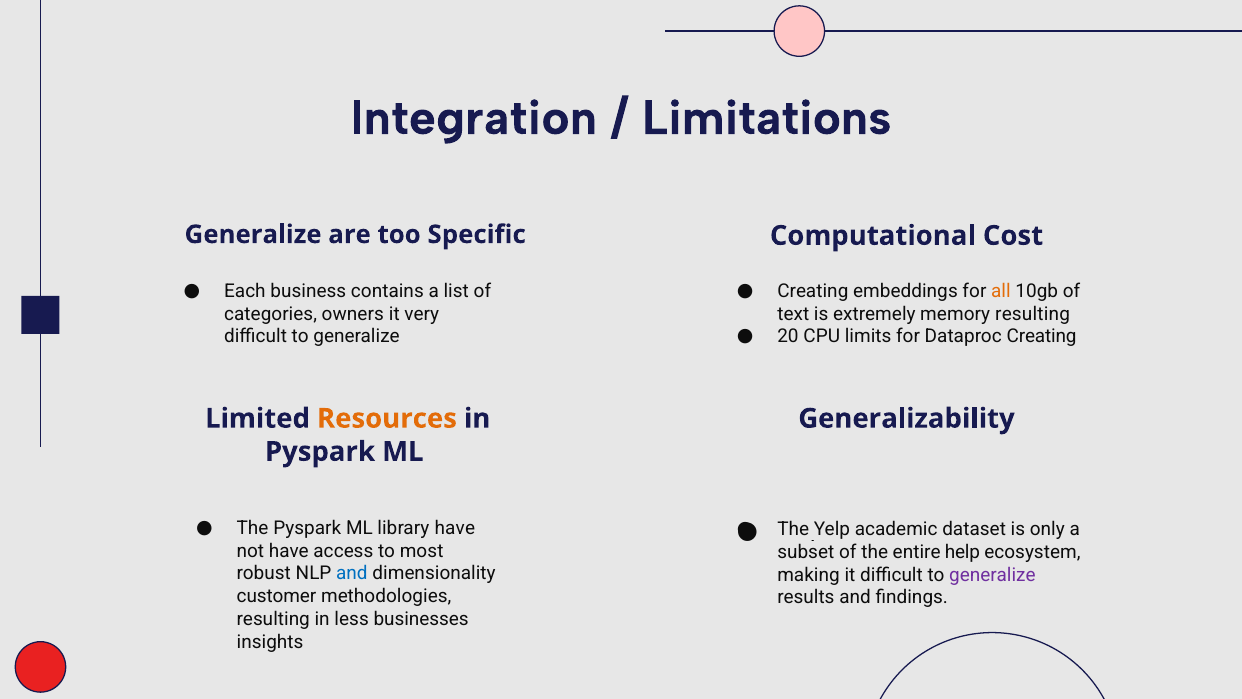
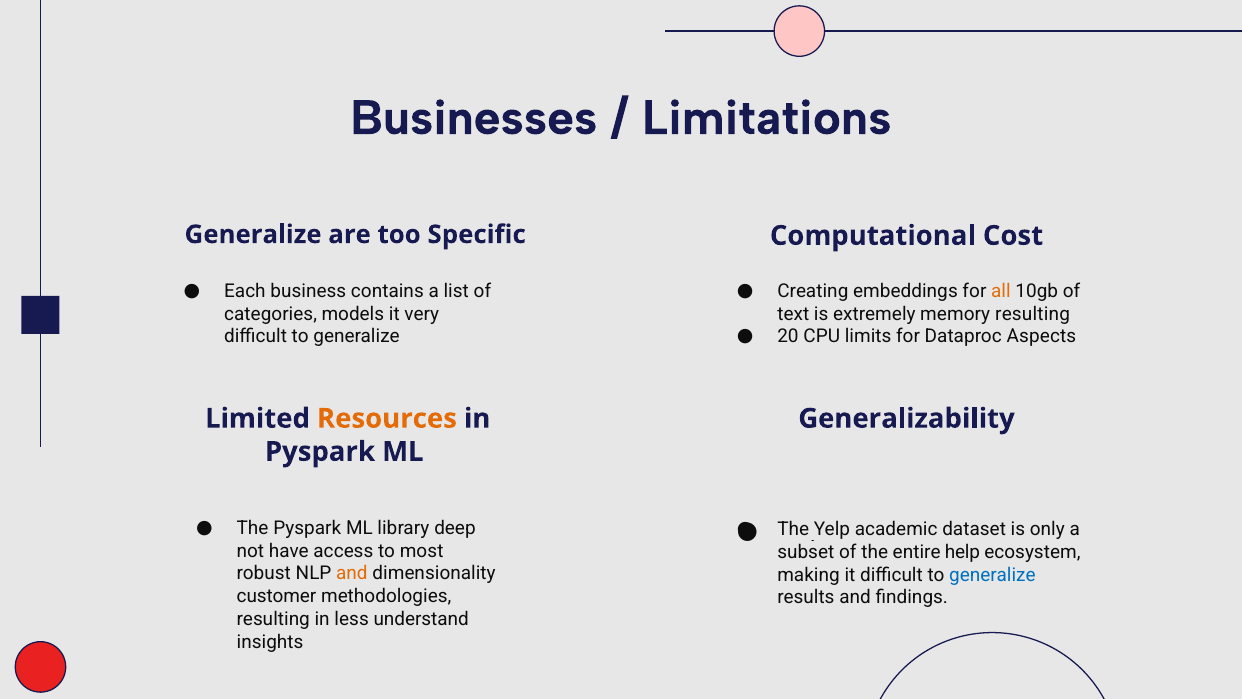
Integration: Integration -> Businesses (474, 118)
owners: owners -> models (353, 314)
Dataproc Creating: Creating -> Aspects (1041, 336)
library have: have -> deep (455, 528)
and colour: blue -> orange (352, 573)
generalize colour: purple -> blue (992, 574)
businesses: businesses -> understand (421, 619)
